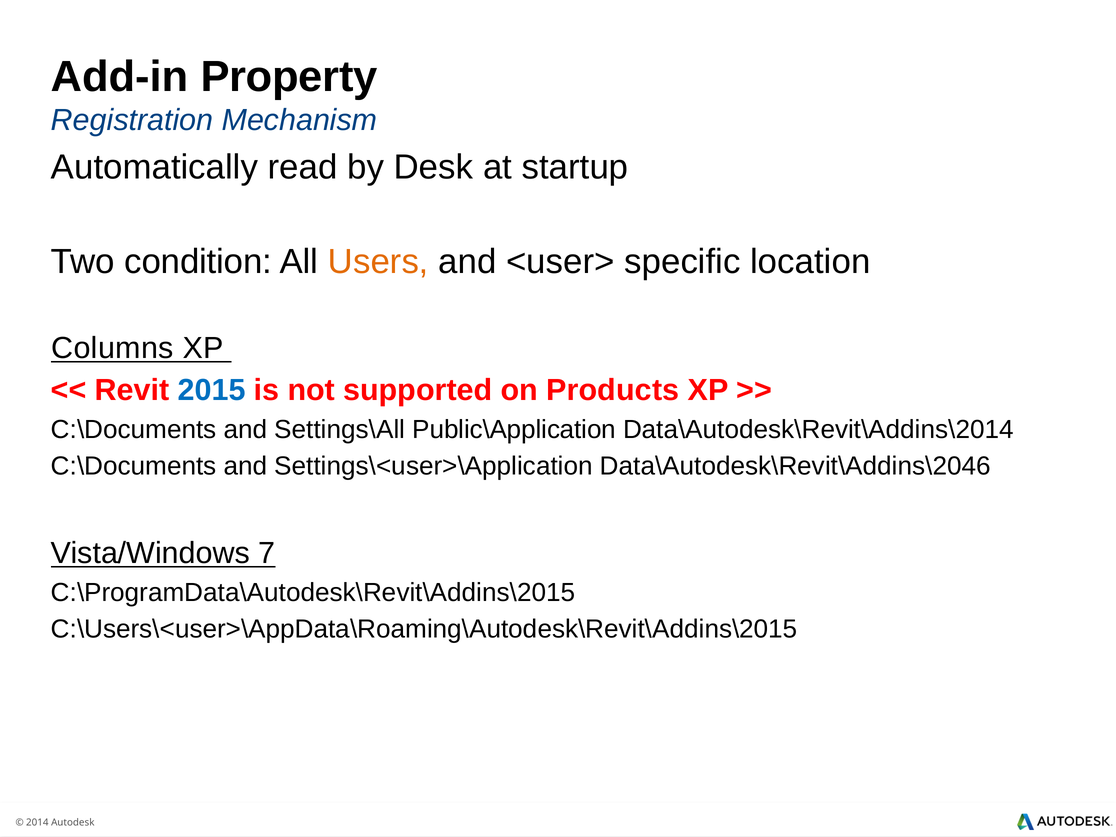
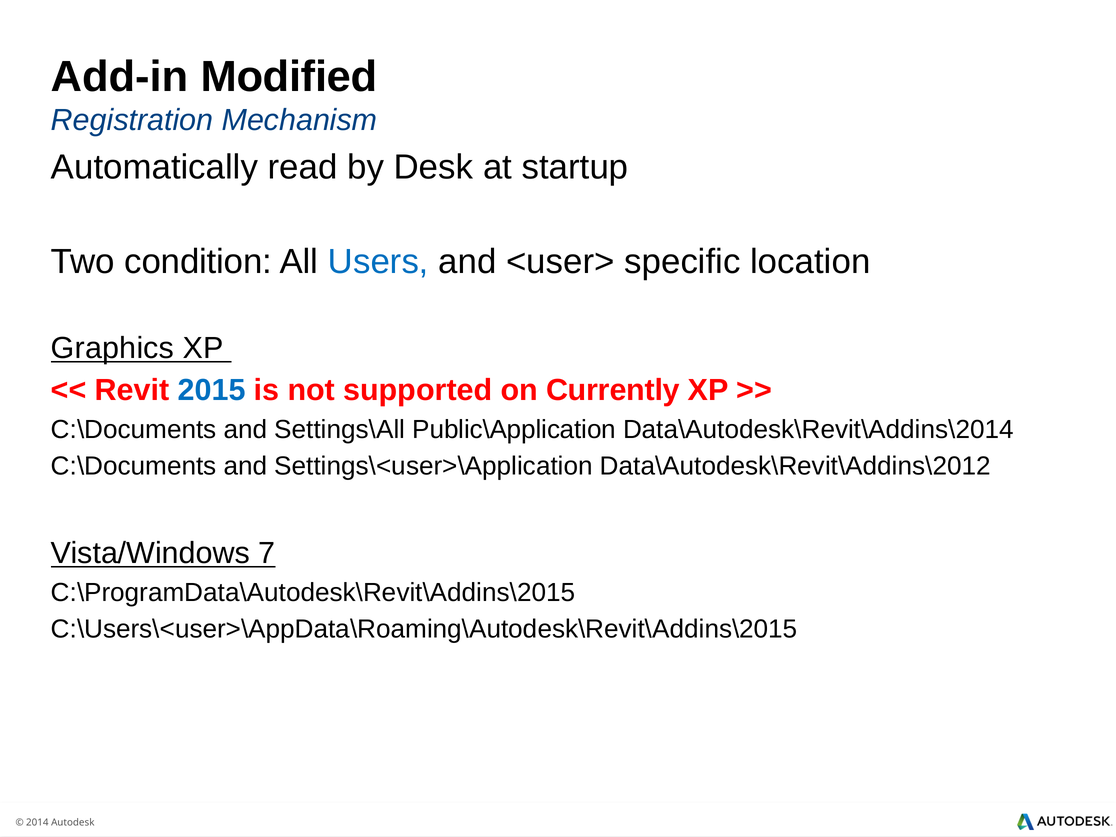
Property: Property -> Modified (289, 77)
Users colour: orange -> blue (378, 262)
Columns: Columns -> Graphics (113, 348)
Products: Products -> Currently (613, 390)
Data\Autodesk\Revit\Addins\2046: Data\Autodesk\Revit\Addins\2046 -> Data\Autodesk\Revit\Addins\2012 (795, 466)
